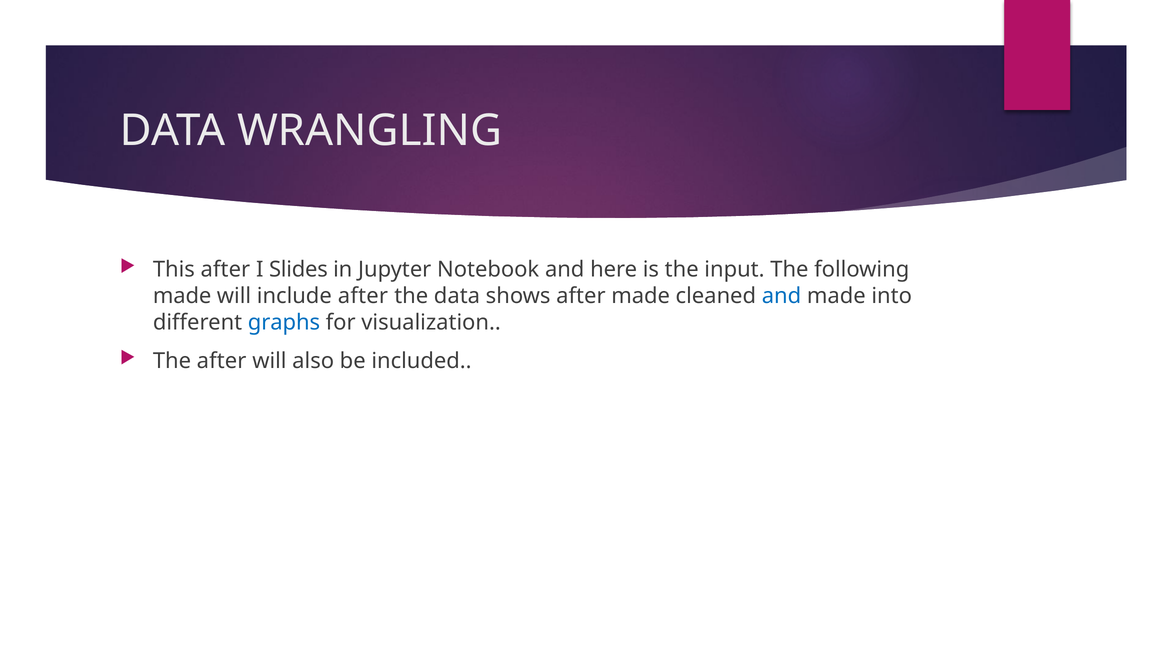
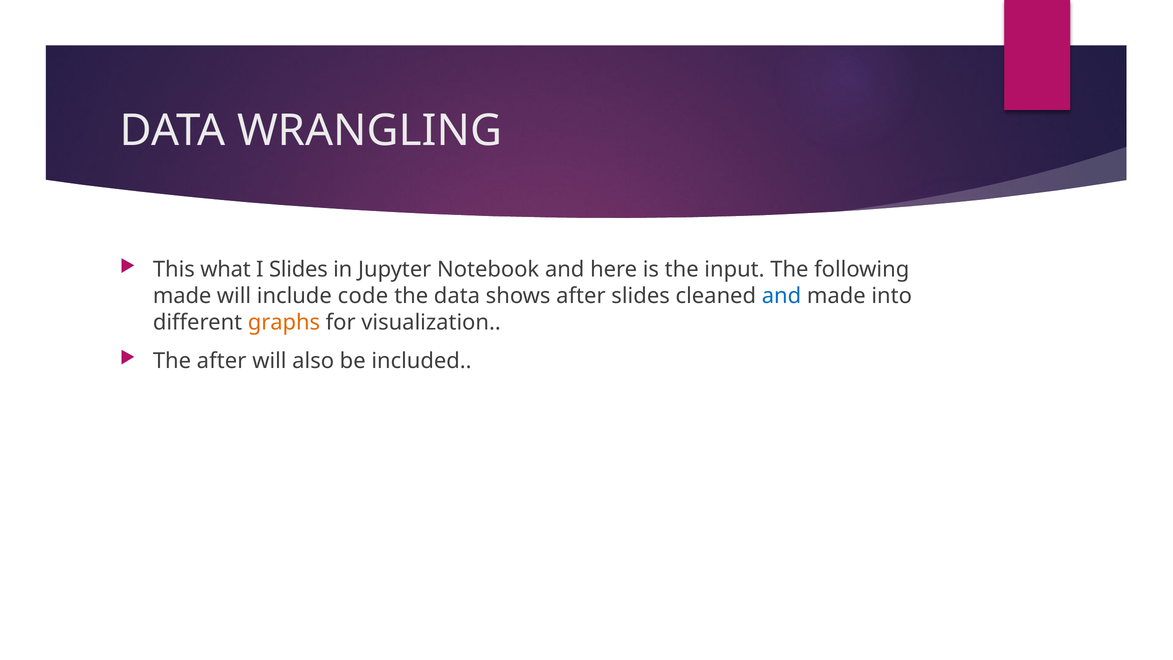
This after: after -> what (226, 270)
include after: after -> code (363, 296)
after made: made -> slides (641, 296)
graphs colour: blue -> orange (284, 322)
